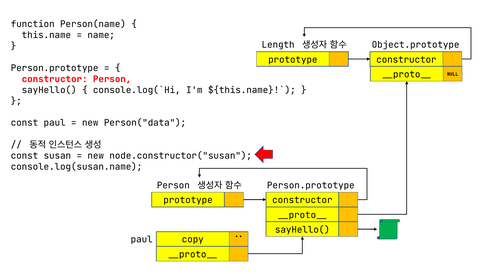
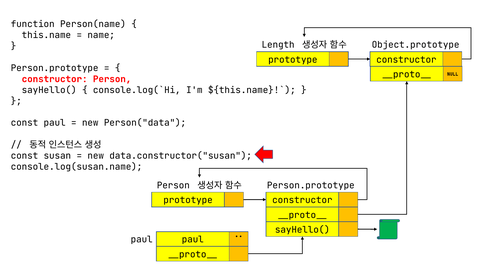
node.constructor("susan: node.constructor("susan -> data.constructor("susan (181, 156)
copy: copy -> paul (193, 240)
